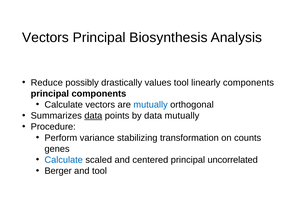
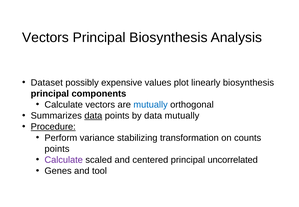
Reduce: Reduce -> Dataset (47, 83)
drastically: drastically -> expensive (122, 83)
values tool: tool -> plot (181, 83)
linearly components: components -> biosynthesis (248, 83)
Procedure underline: none -> present (53, 127)
genes: genes -> points (57, 149)
Calculate colour: blue -> purple (64, 160)
Berger: Berger -> Genes (58, 171)
